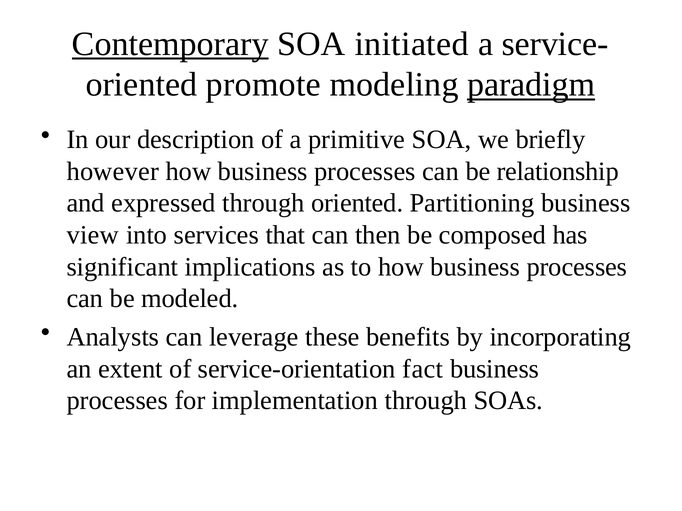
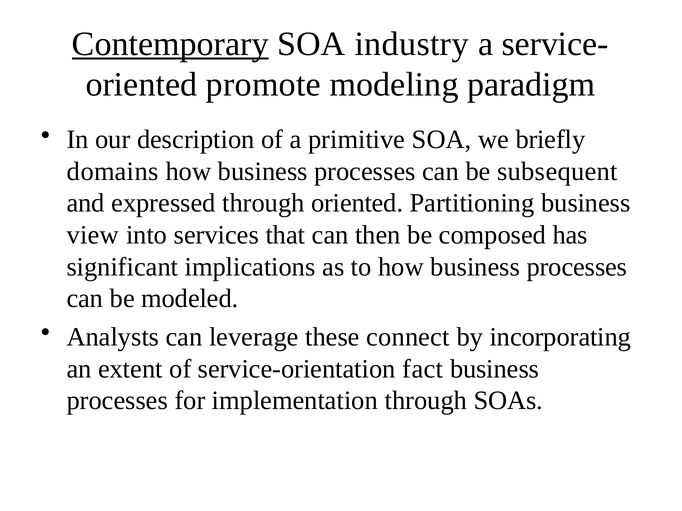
initiated: initiated -> industry (412, 44)
paradigm underline: present -> none (531, 85)
however: however -> domains (113, 172)
relationship: relationship -> subsequent (557, 172)
benefits: benefits -> connect (408, 337)
